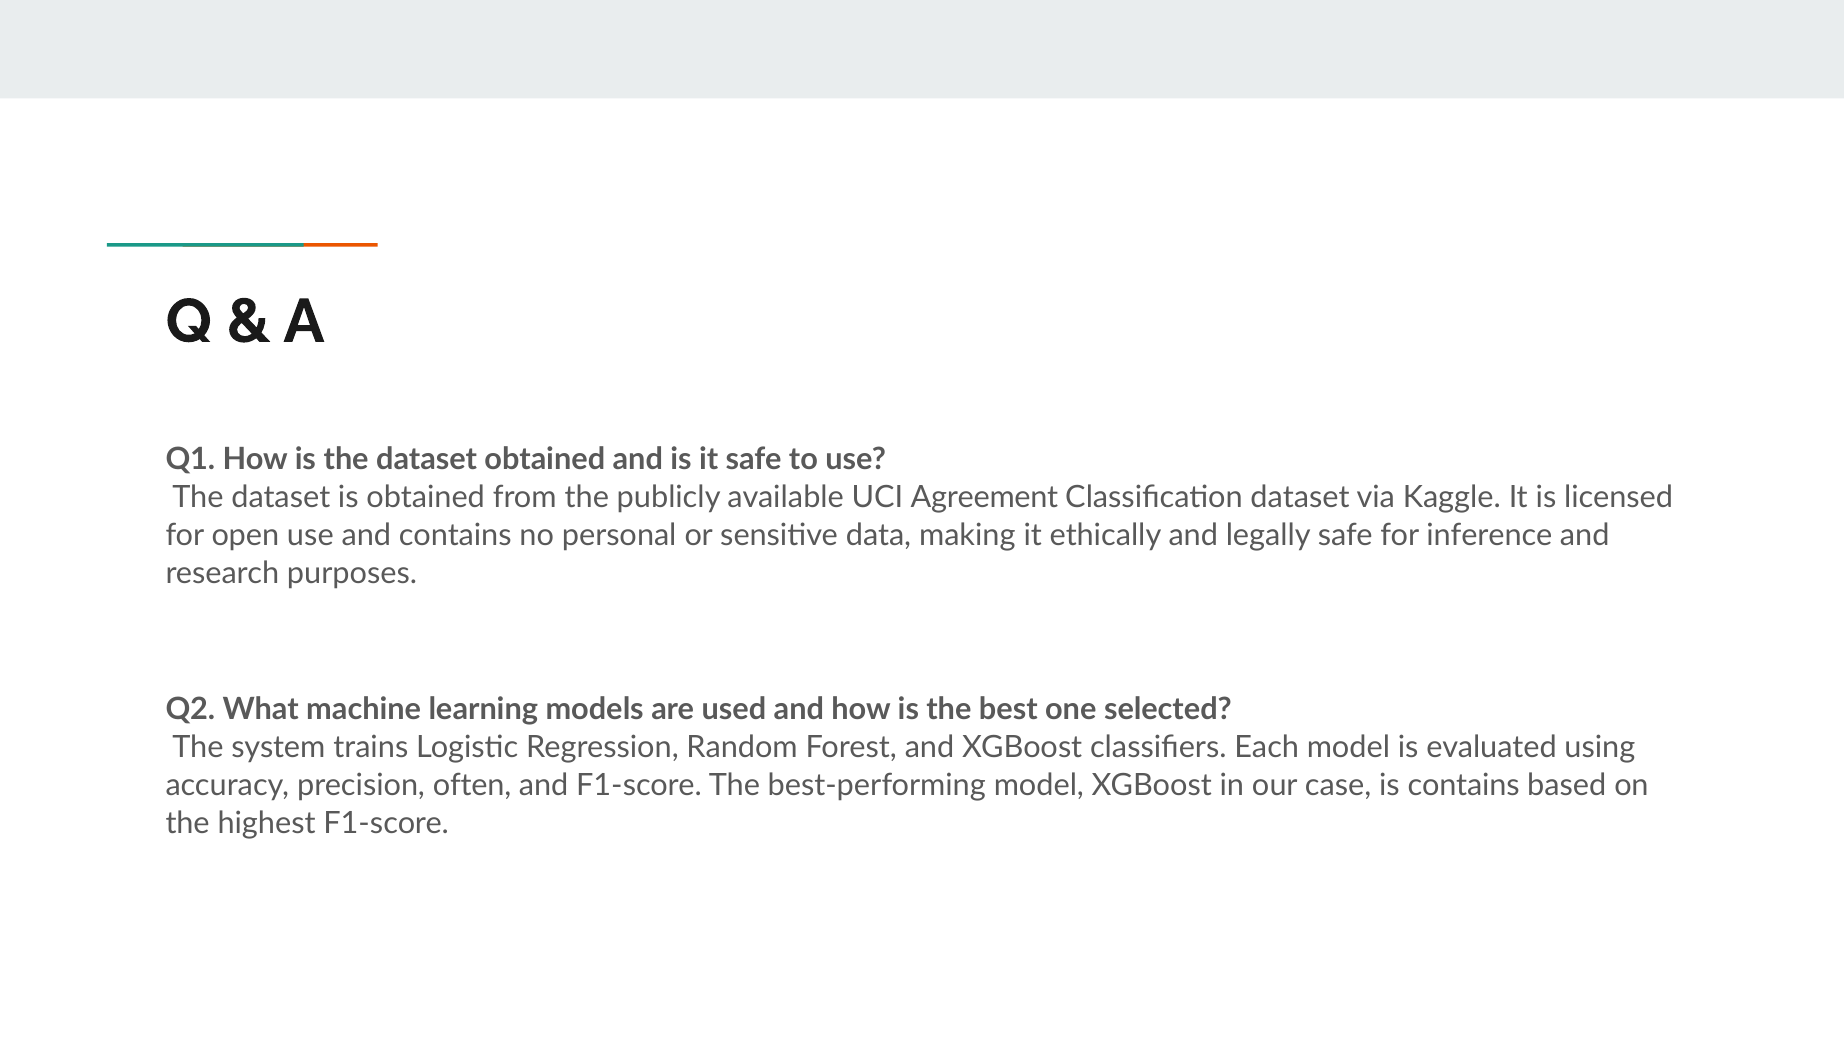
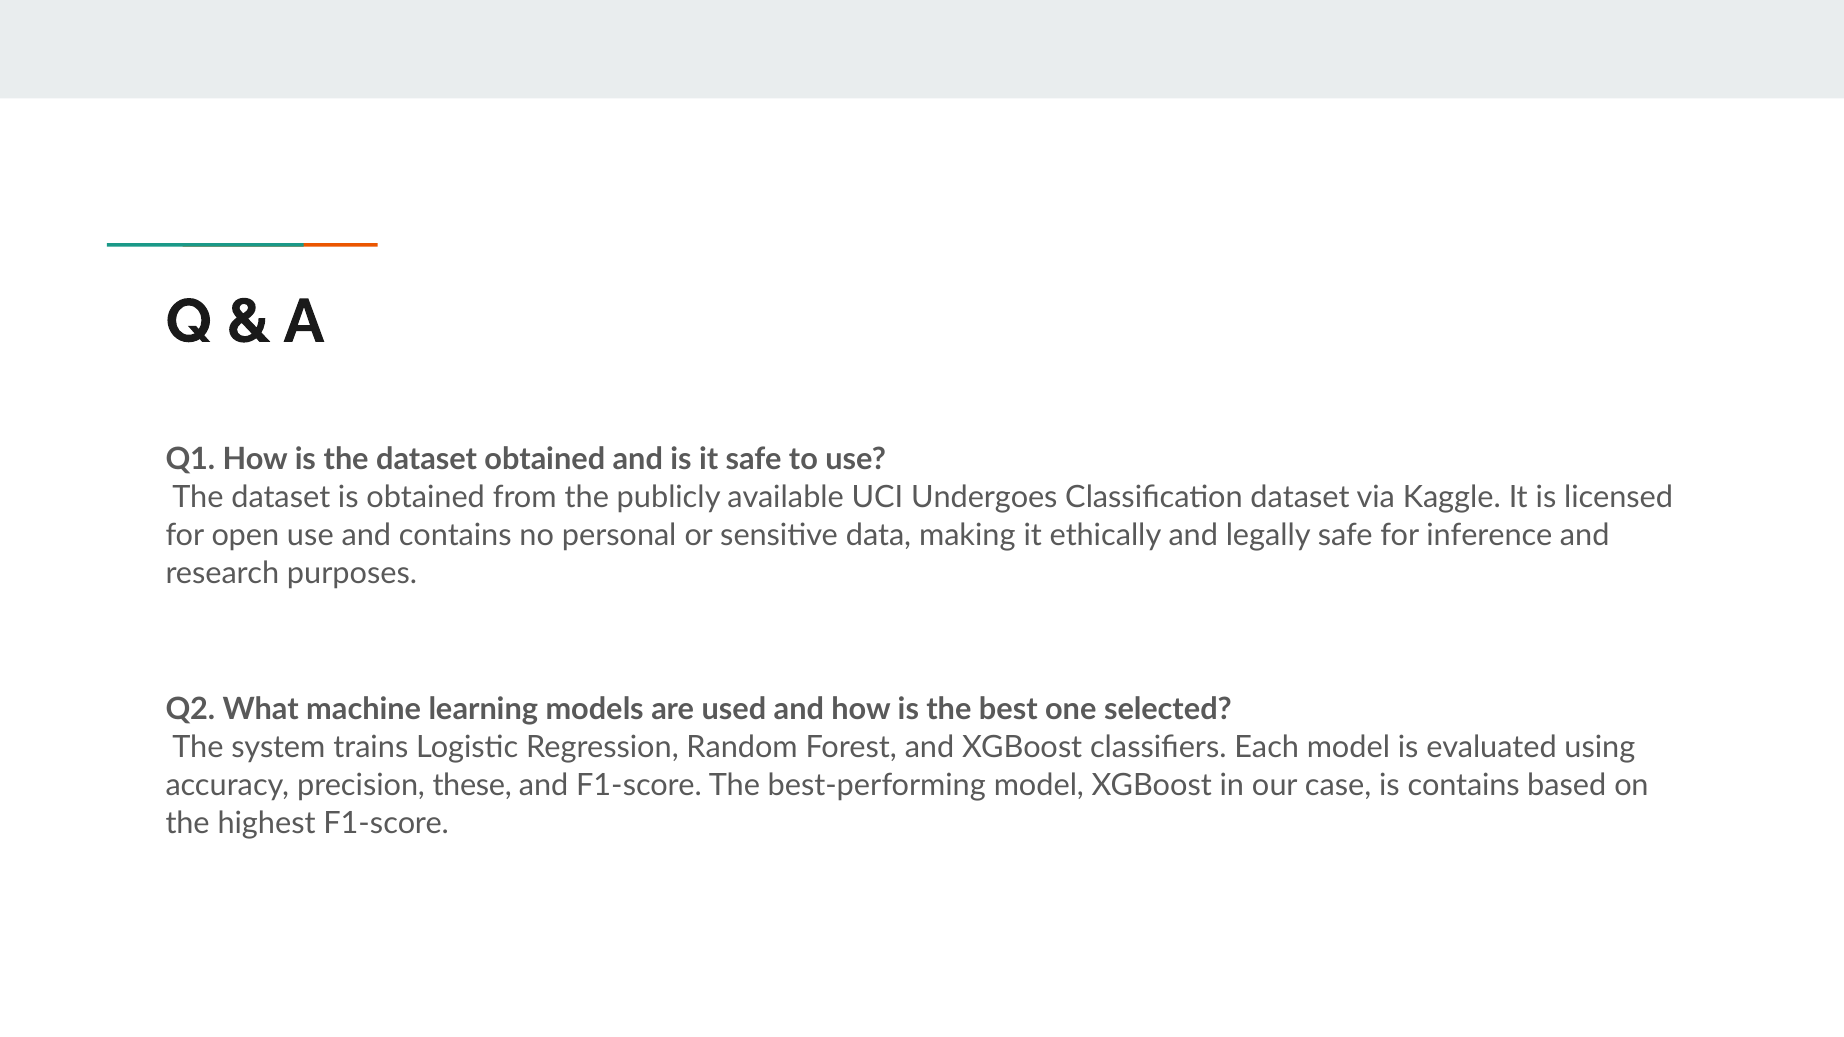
Agreement: Agreement -> Undergoes (984, 497)
often: often -> these (472, 785)
